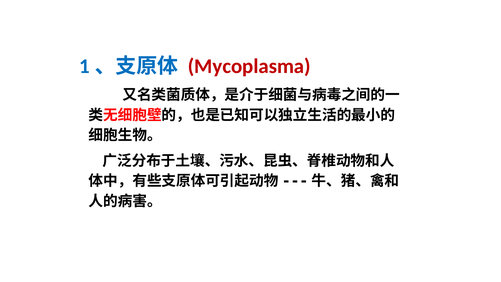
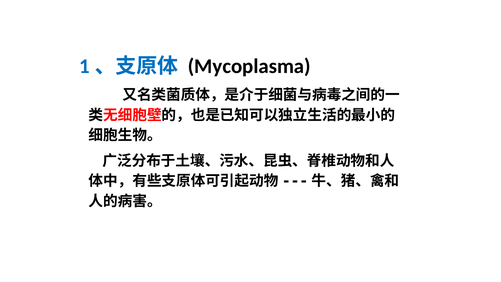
Mycoplasma colour: red -> black (249, 66)
